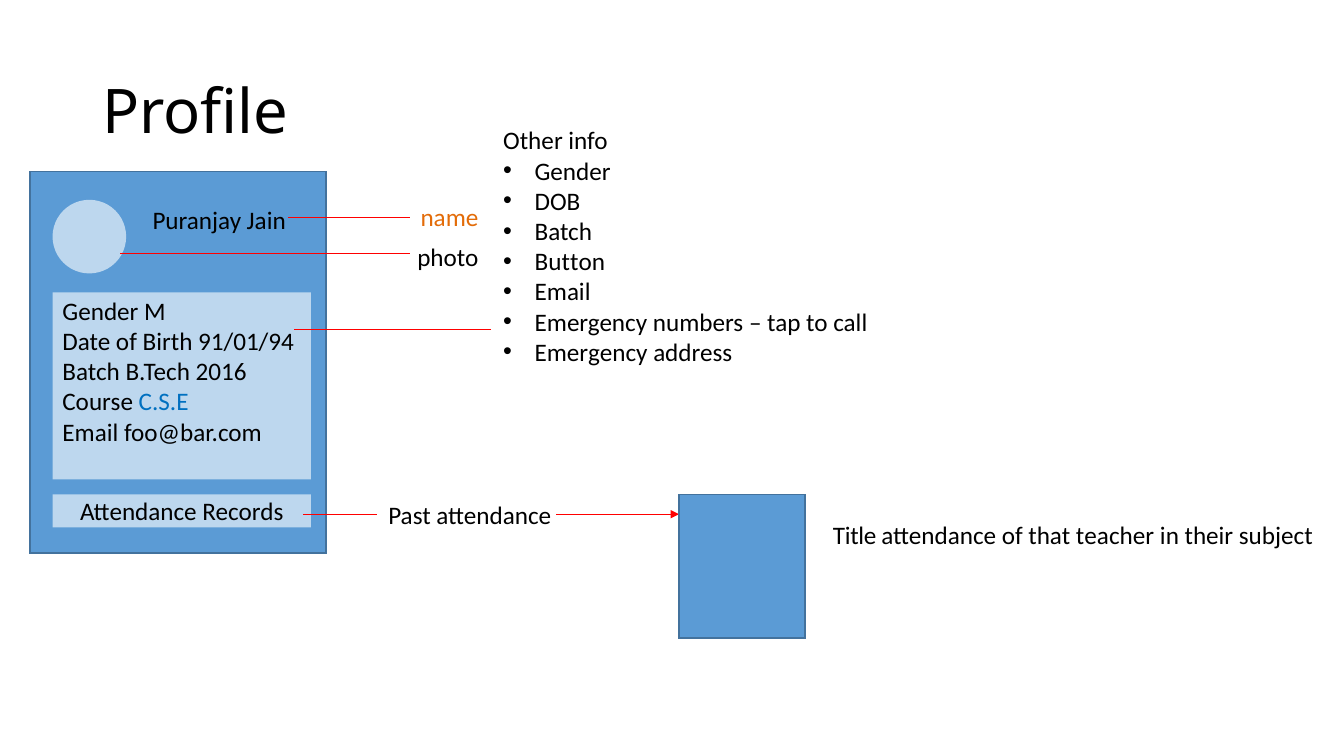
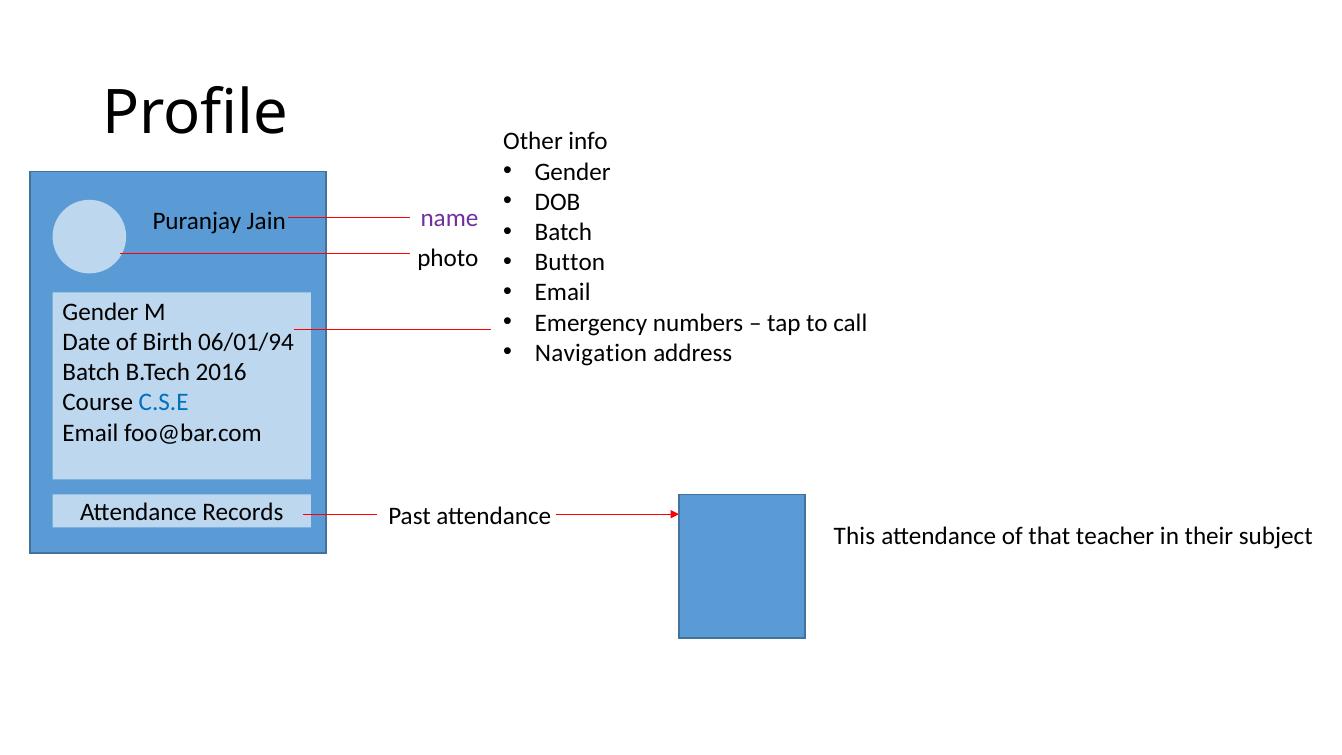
name colour: orange -> purple (449, 218)
91/01/94: 91/01/94 -> 06/01/94 (246, 342)
Emergency: Emergency -> Navigation (591, 353)
Title: Title -> This (854, 536)
